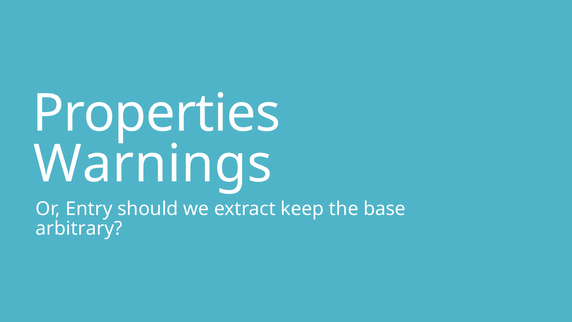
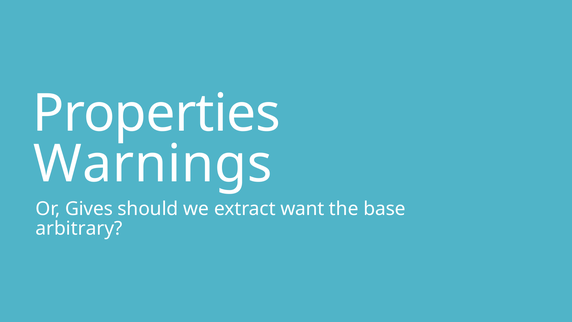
Entry: Entry -> Gives (89, 209)
keep: keep -> want (302, 209)
